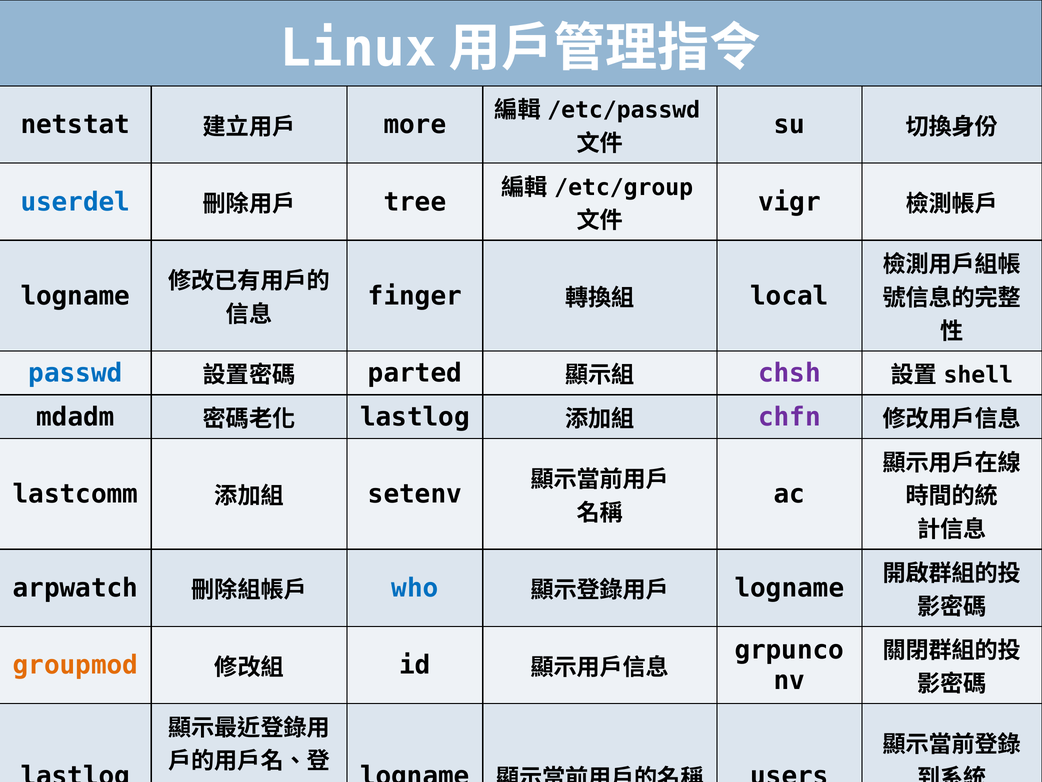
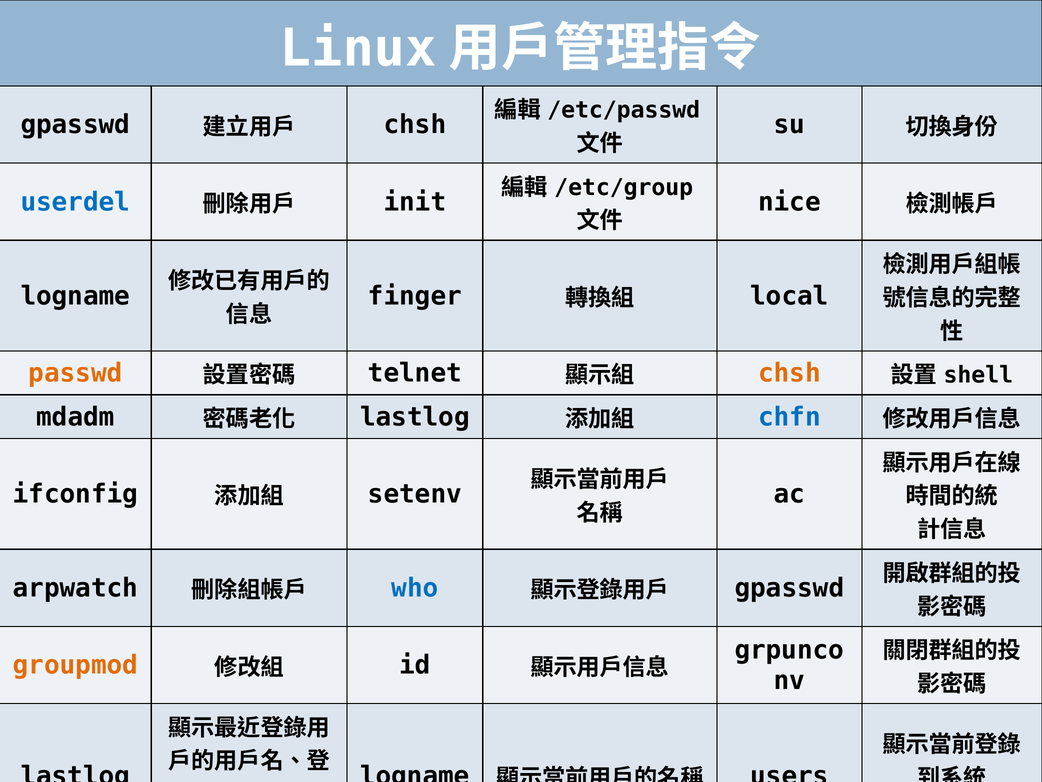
netstat: netstat -> gpasswd (75, 125)
more: more -> chsh (415, 125)
tree: tree -> init (415, 202)
vigr: vigr -> nice (789, 202)
passwd colour: blue -> orange (75, 373)
parted: parted -> telnet (415, 373)
chsh colour: purple -> orange (789, 373)
chfn colour: purple -> blue (789, 417)
lastcomm: lastcomm -> ifconfig (75, 494)
logname: logname -> gpasswd (789, 588)
